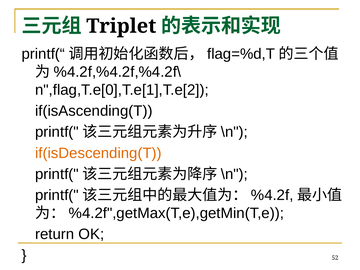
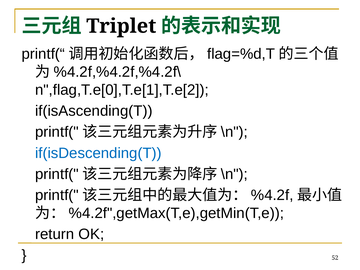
if(isDescending(T colour: orange -> blue (98, 153)
